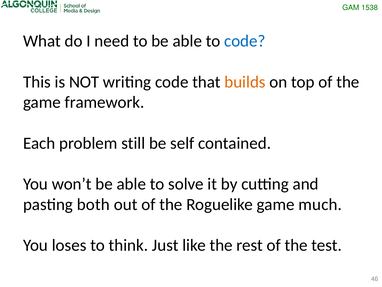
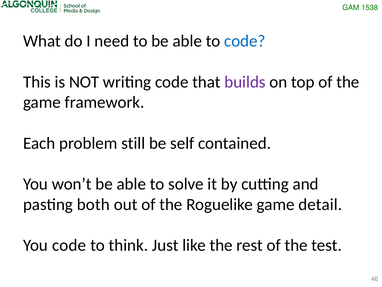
builds colour: orange -> purple (245, 82)
much: much -> detail (320, 204)
You loses: loses -> code (69, 245)
